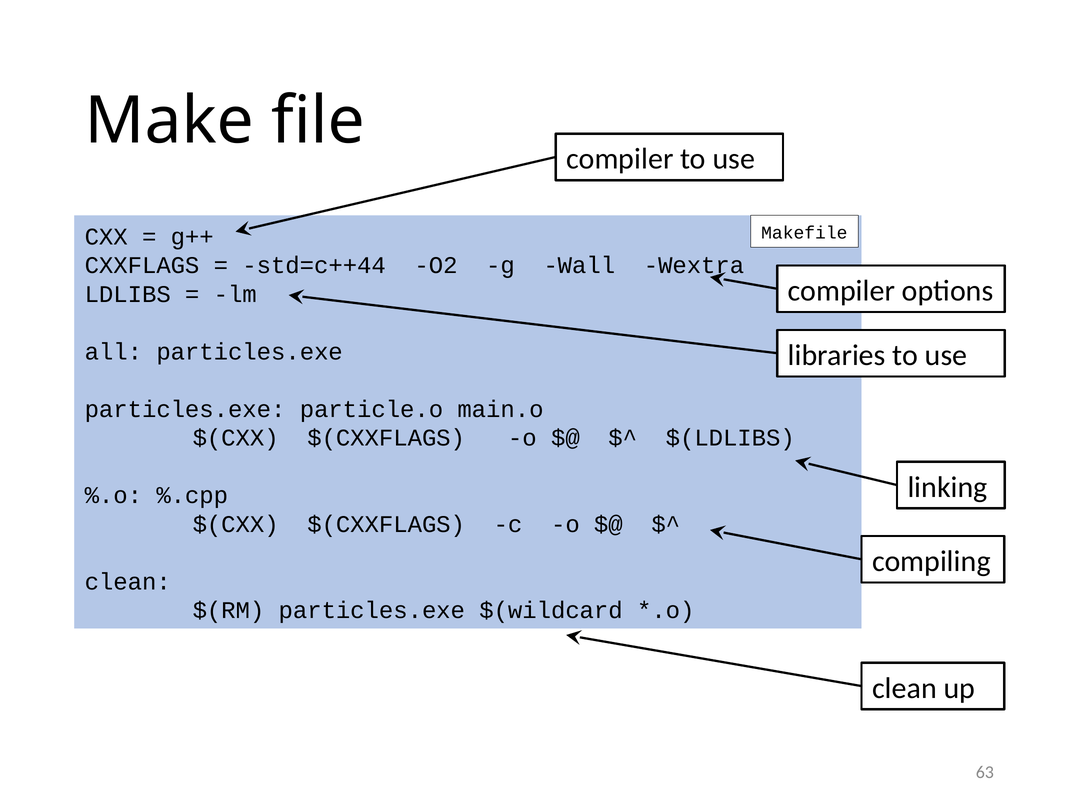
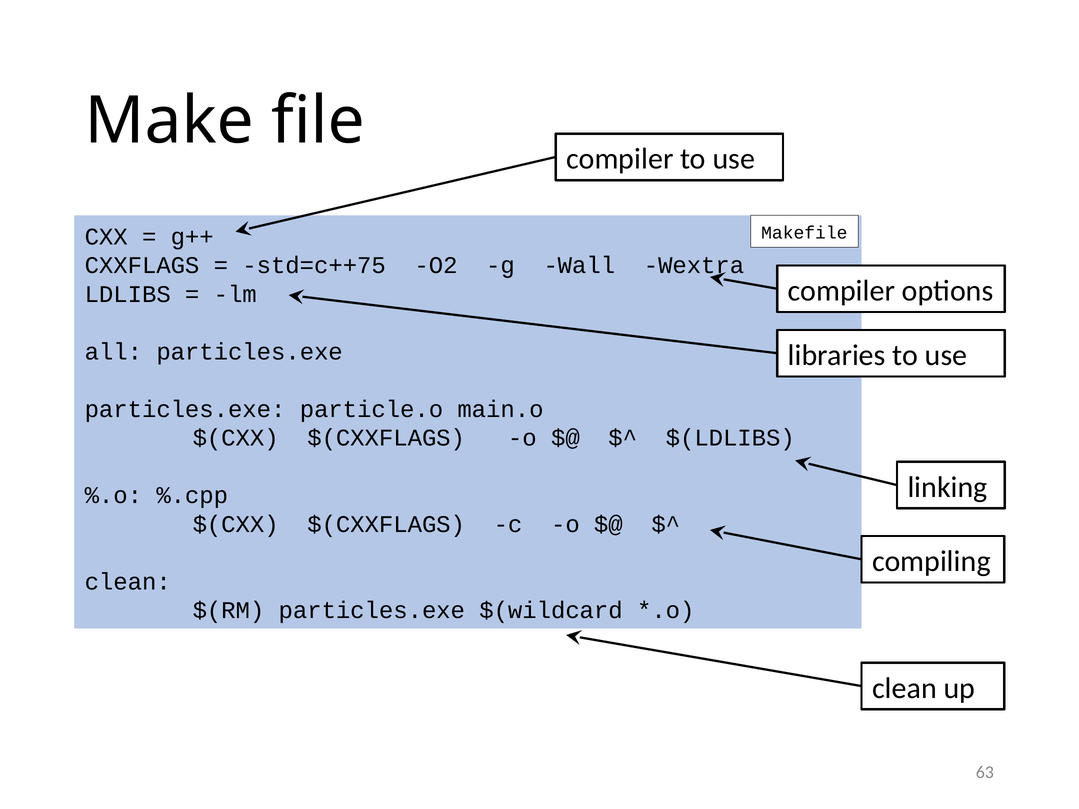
std=c++44: std=c++44 -> std=c++75 (314, 265)
